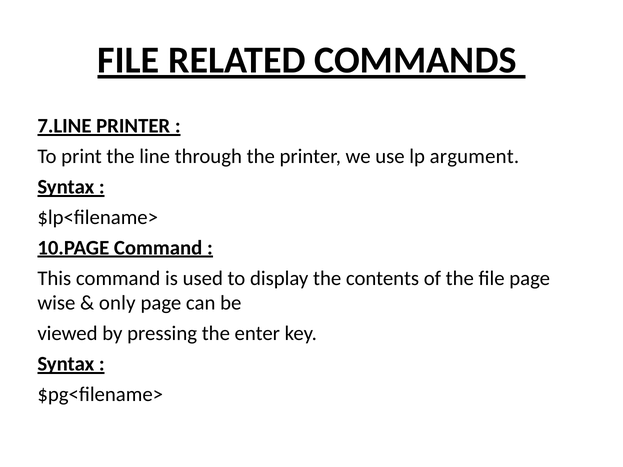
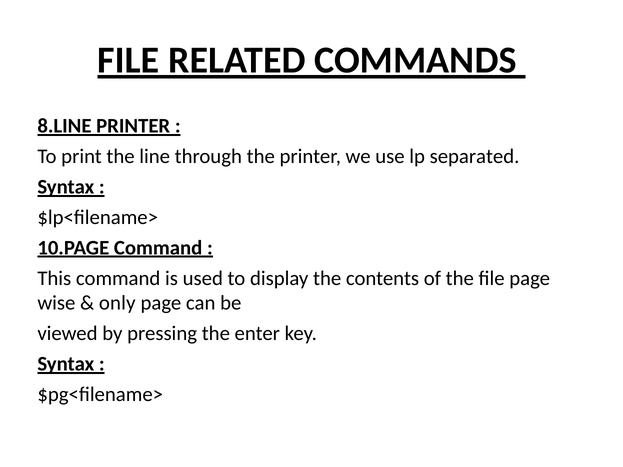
7.LINE: 7.LINE -> 8.LINE (64, 126)
argument: argument -> separated (475, 157)
